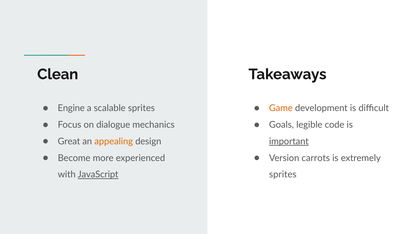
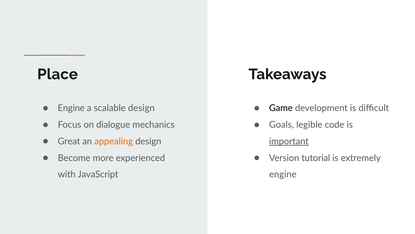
Clean: Clean -> Place (58, 74)
scalable sprites: sprites -> design (141, 108)
Game colour: orange -> black (281, 108)
carrots: carrots -> tutorial (316, 158)
JavaScript underline: present -> none (98, 174)
sprites: sprites -> engine (283, 174)
